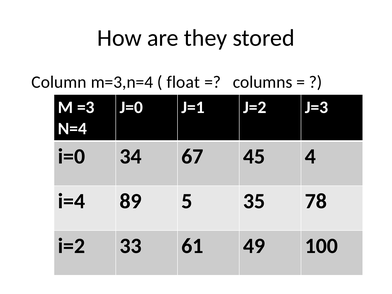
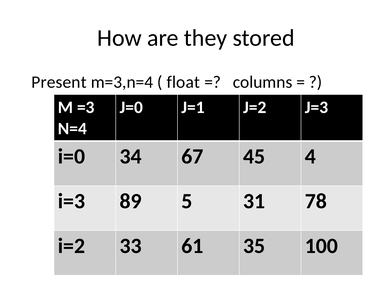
Column: Column -> Present (59, 82)
i=4: i=4 -> i=3 (72, 201)
35: 35 -> 31 (254, 201)
49: 49 -> 35 (254, 246)
